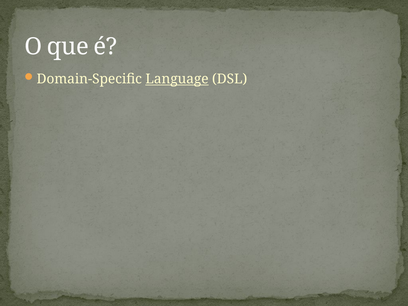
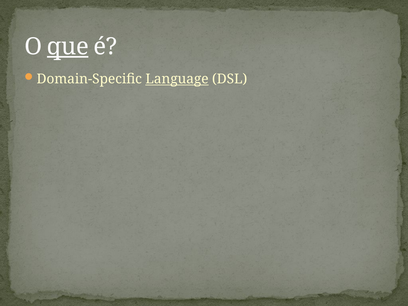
que underline: none -> present (68, 47)
